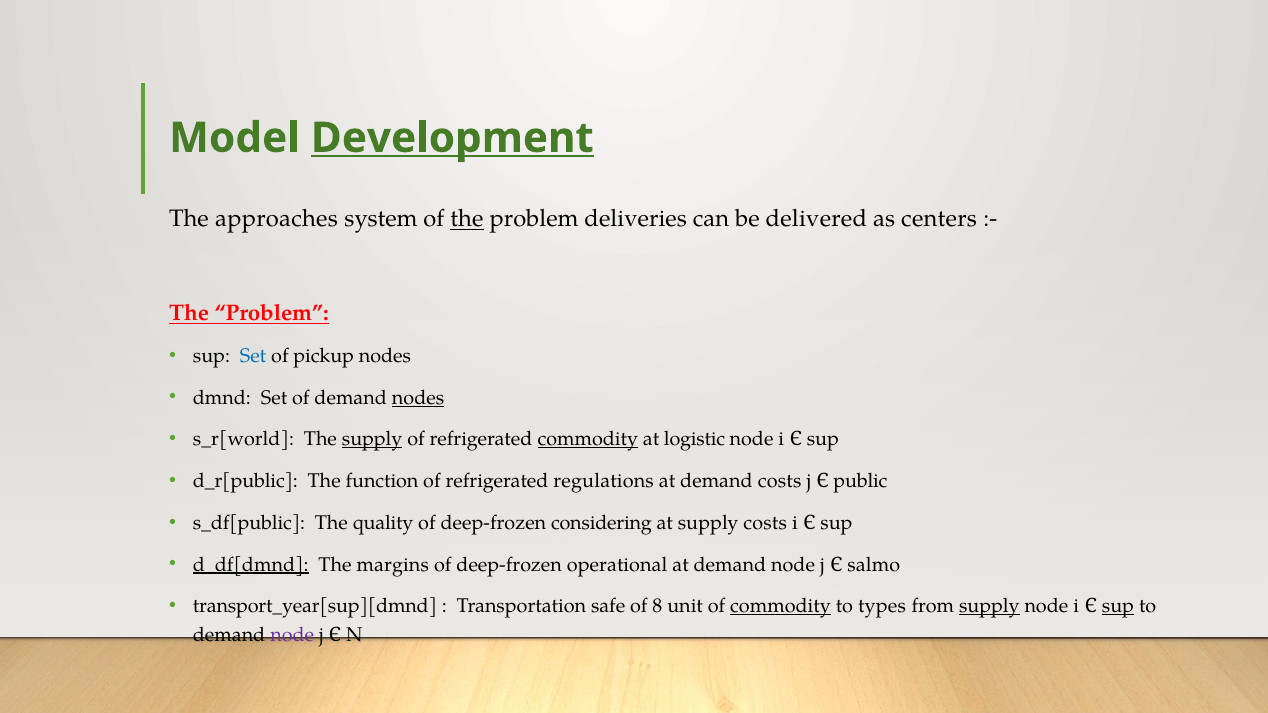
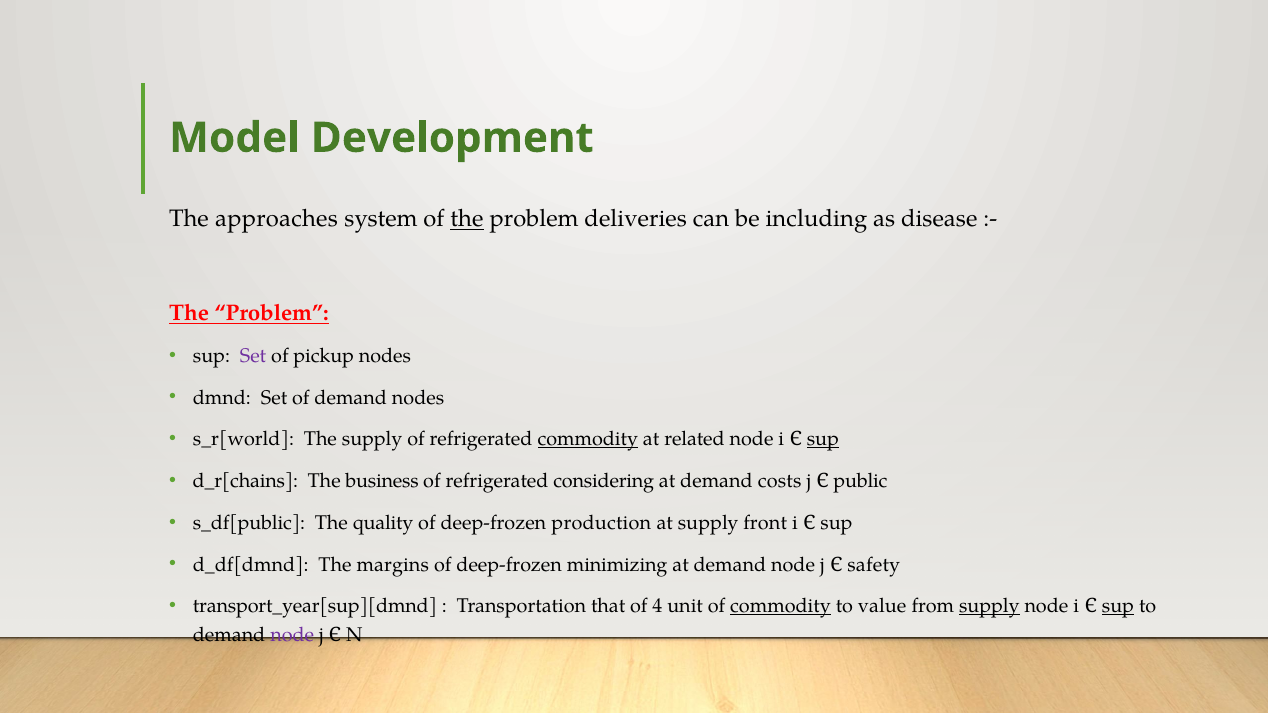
Development underline: present -> none (452, 138)
delivered: delivered -> including (816, 219)
centers: centers -> disease (939, 219)
Set colour: blue -> purple (253, 356)
nodes underline: present -> none (418, 398)
supply underline: present -> none (372, 439)
logistic: logistic -> related (695, 439)
sup underline: none -> present (823, 439)
d_r[public: d_r[public -> d_r[chains (245, 481)
function: function -> business (382, 481)
regulations: regulations -> considering (604, 481)
considering: considering -> production (601, 523)
supply costs: costs -> front (765, 523)
d_df[dmnd underline: present -> none (251, 565)
operational: operational -> minimizing (617, 565)
salmo: salmo -> safety (874, 565)
safe: safe -> that (608, 606)
8: 8 -> 4 (657, 606)
types: types -> value (882, 606)
